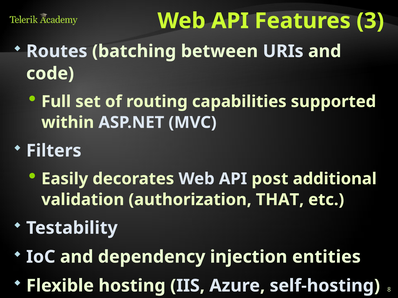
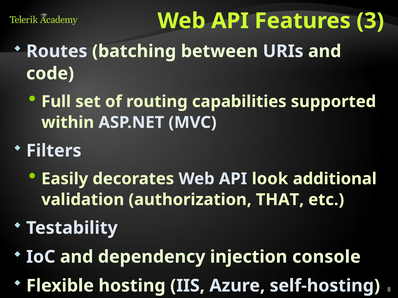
post: post -> look (270, 179)
entities: entities -> console (326, 257)
